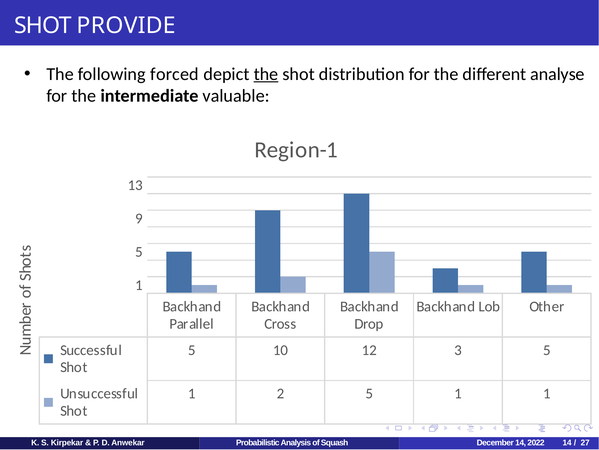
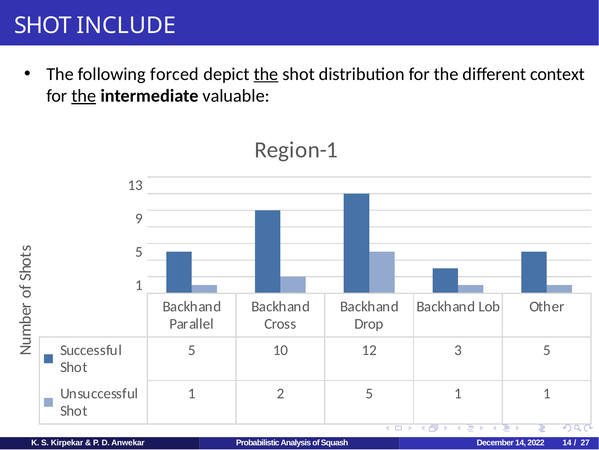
PROVIDE: PROVIDE -> INCLUDE (126, 25)
analyse: analyse -> context (557, 74)
the underline: none -> present (84, 96)
